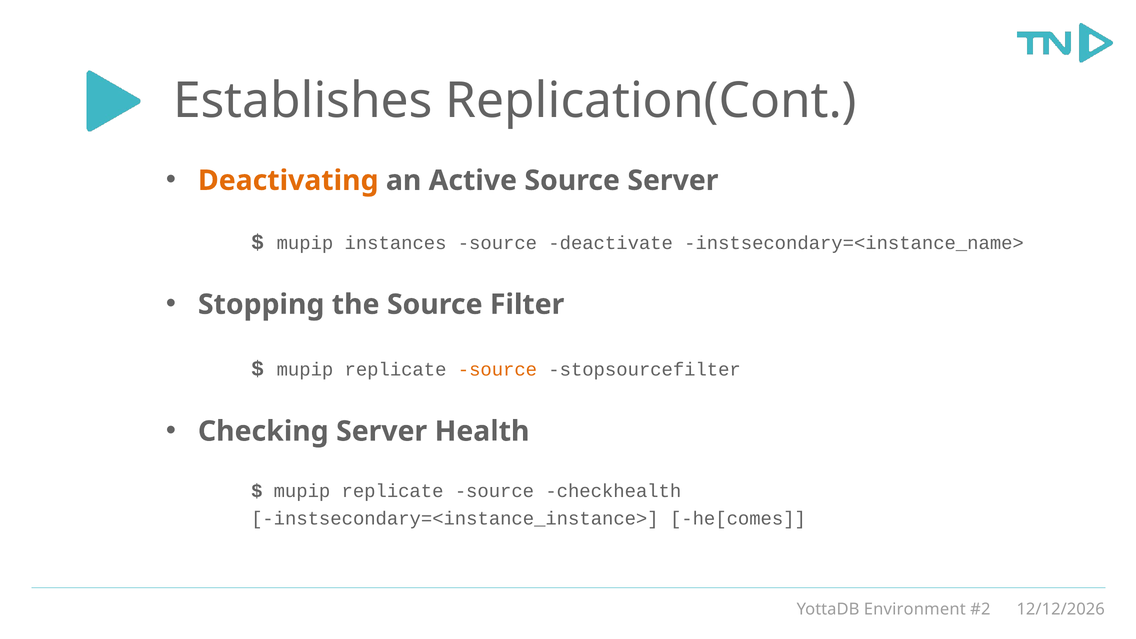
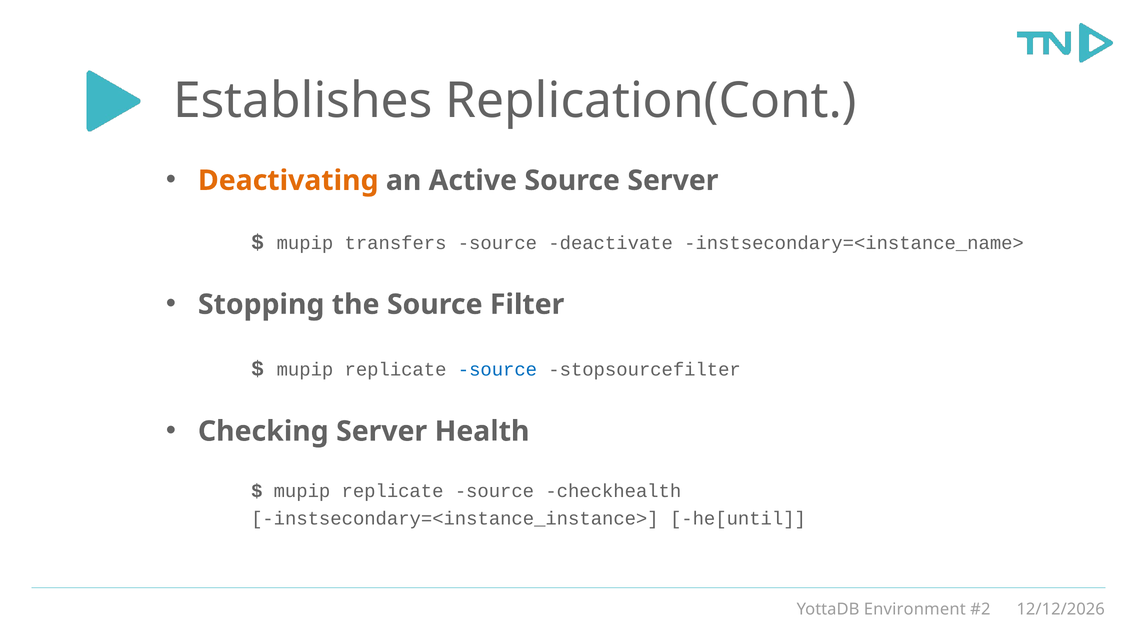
instances: instances -> transfers (396, 243)
source colour: orange -> blue (497, 370)
he[comes: he[comes -> he[until (738, 519)
